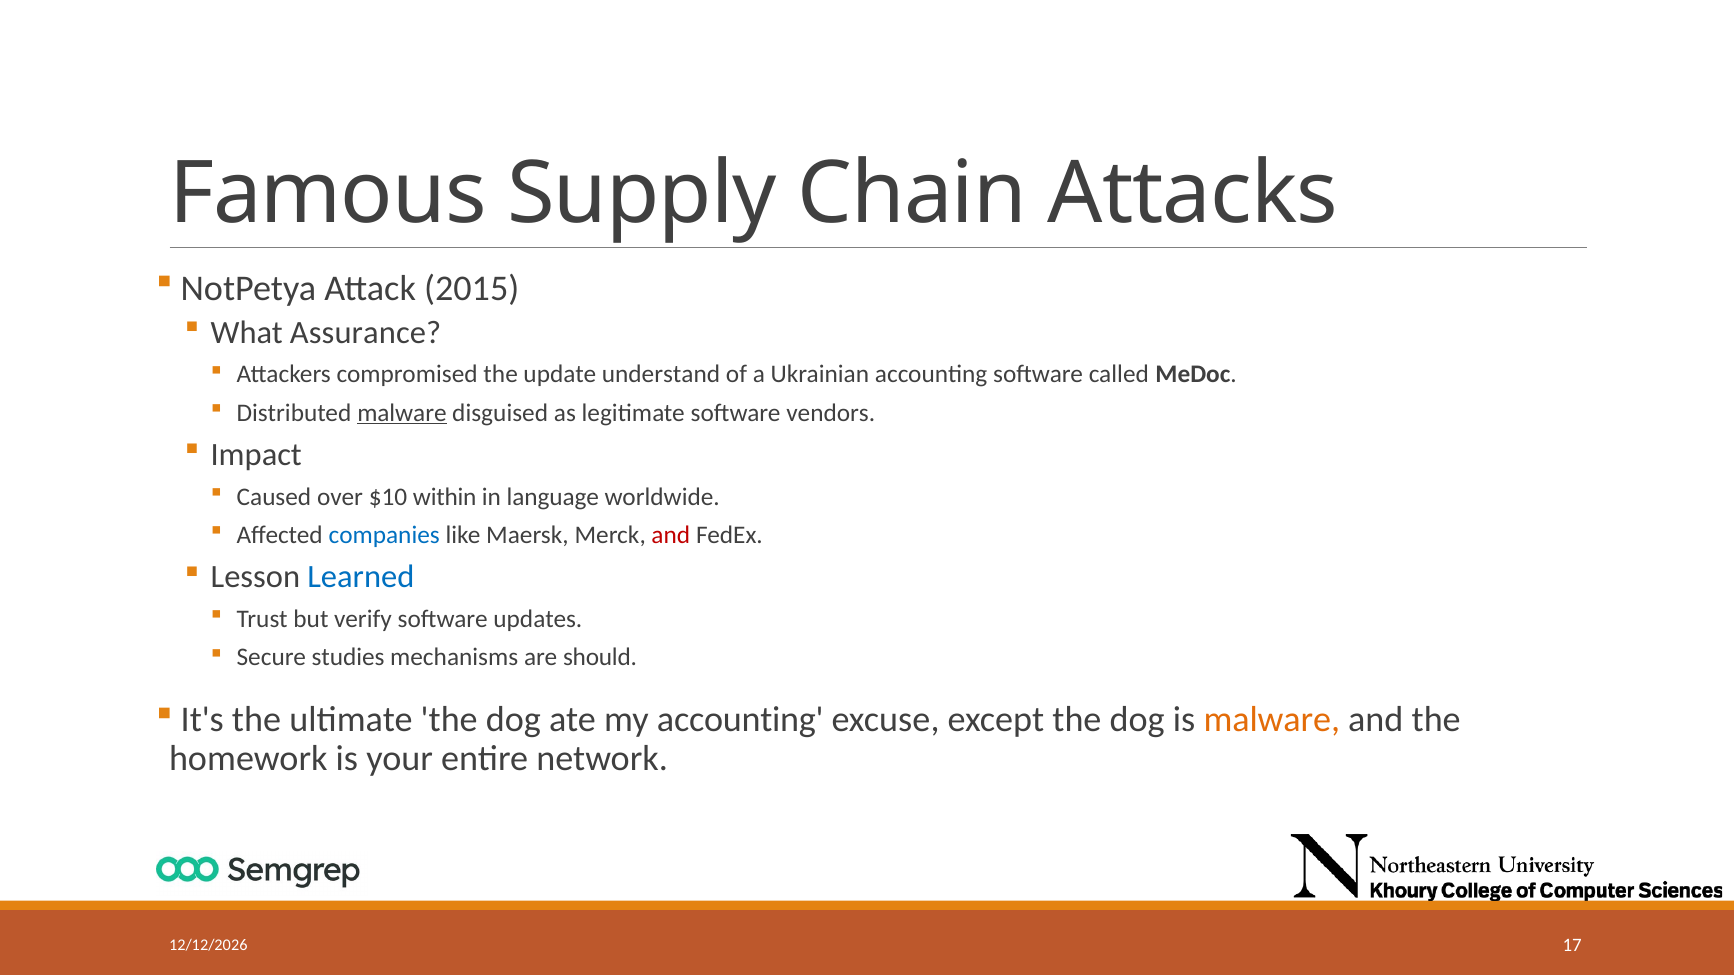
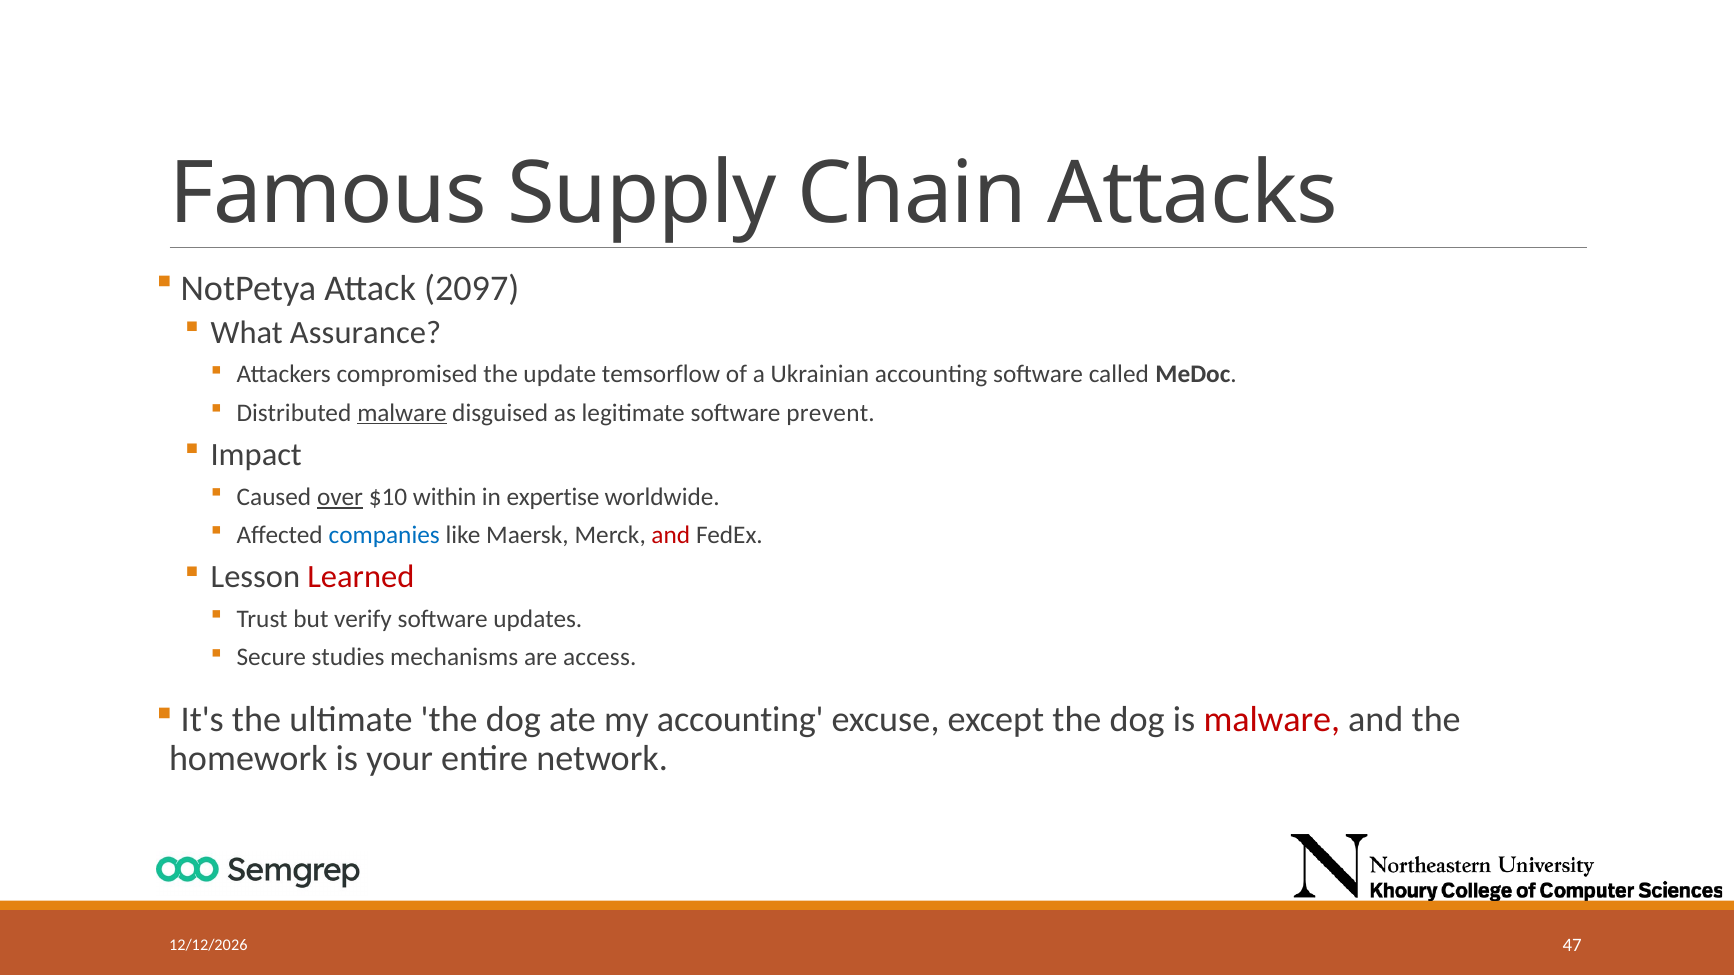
2015: 2015 -> 2097 (472, 288)
understand: understand -> temsorflow (661, 375)
vendors: vendors -> prevent (831, 413)
over underline: none -> present (340, 497)
language: language -> expertise (553, 497)
Learned colour: blue -> red (361, 577)
should: should -> access (600, 658)
malware colour: orange -> red (1272, 720)
17: 17 -> 47 (1572, 946)
